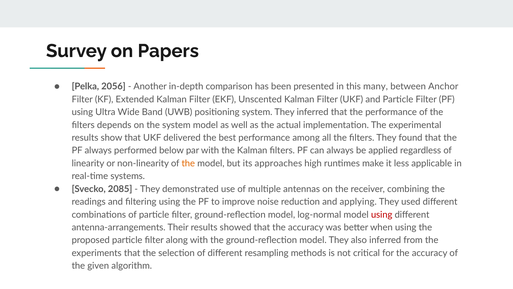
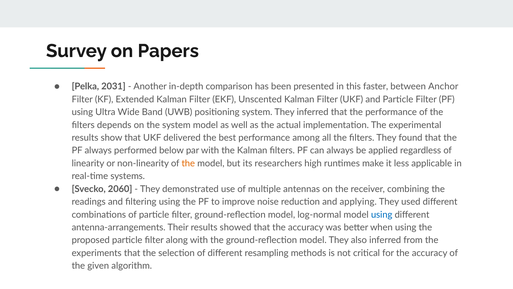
2056: 2056 -> 2031 (113, 86)
many: many -> faster (376, 86)
approaches: approaches -> researchers (278, 163)
2085: 2085 -> 2060 (120, 189)
using colour: red -> blue (382, 214)
